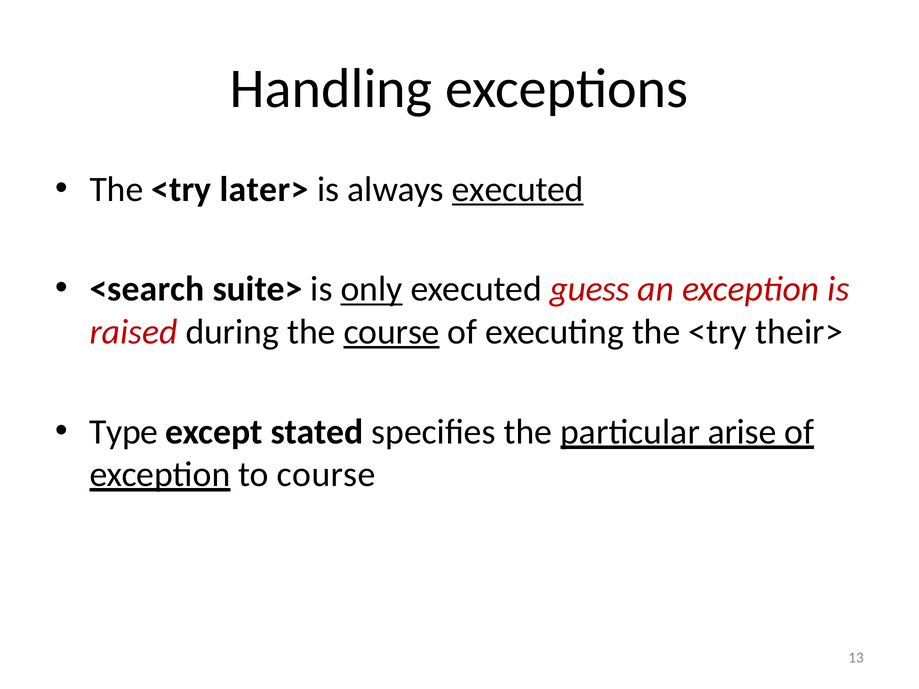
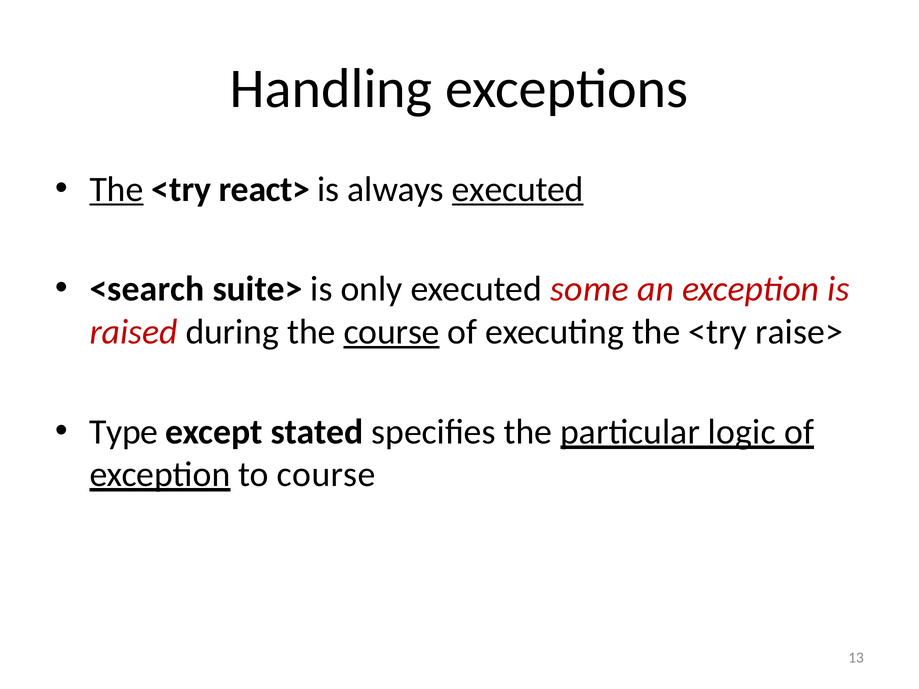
The underline: none -> present (117, 189)
later>: later> -> react> (264, 189)
only underline: present -> none (372, 289)
guess: guess -> some (589, 289)
their>: their> -> raise> (799, 332)
arise: arise -> logic (742, 432)
